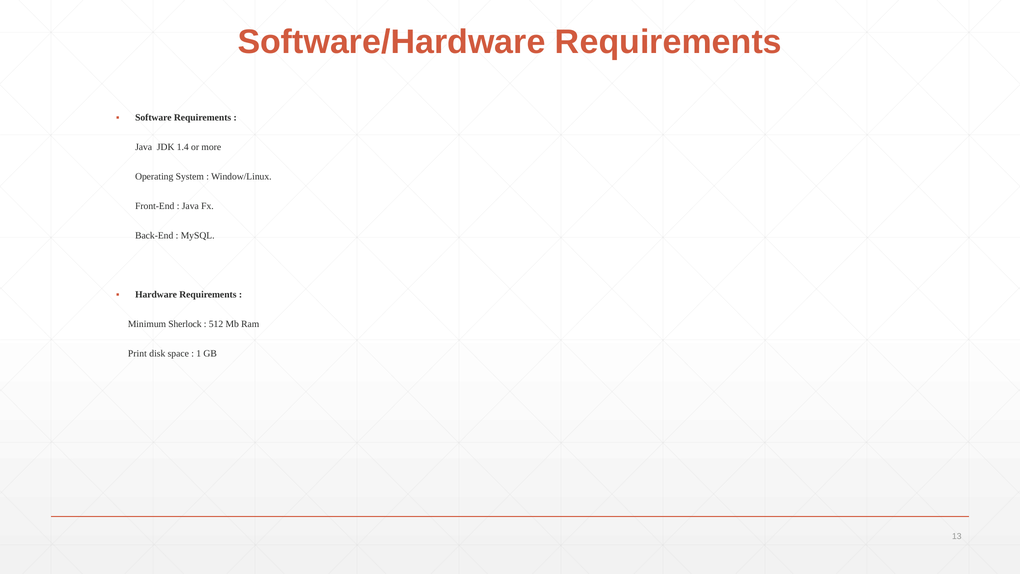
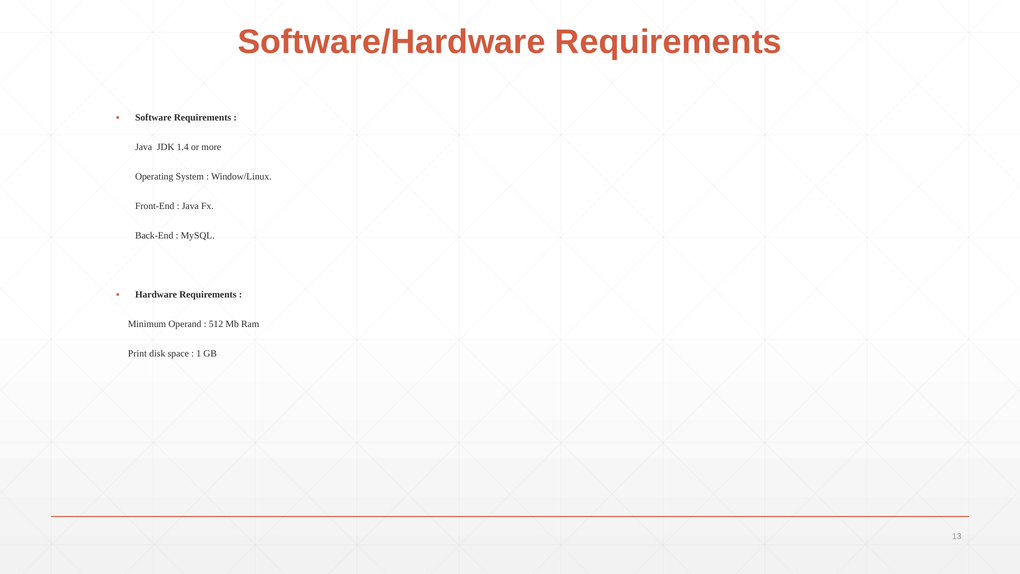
Sherlock: Sherlock -> Operand (185, 324)
